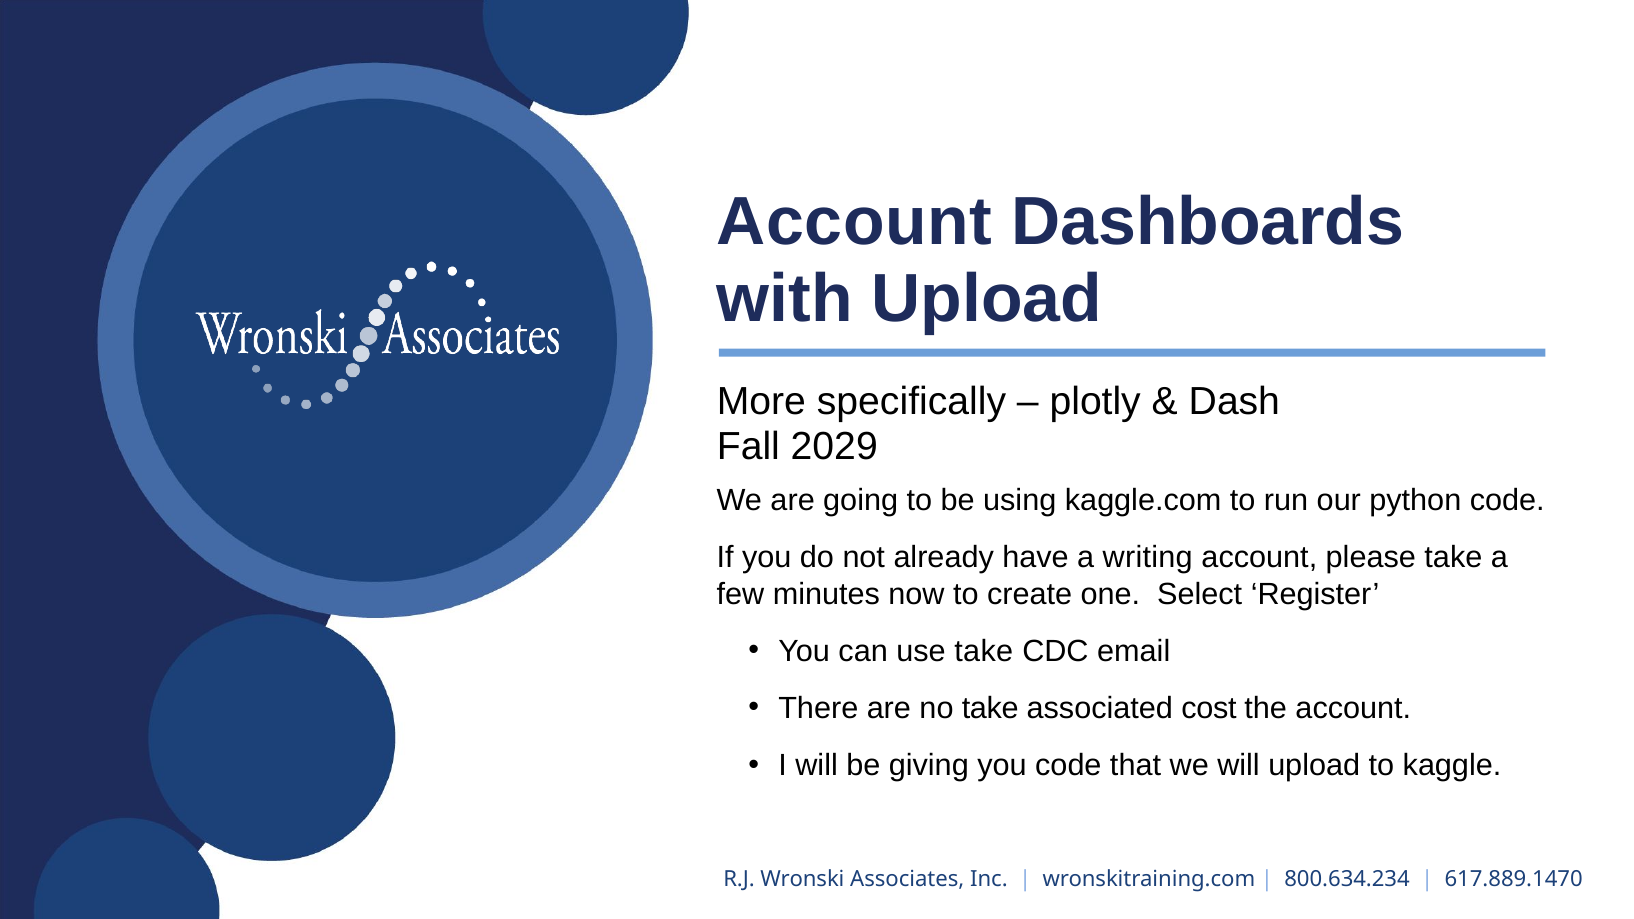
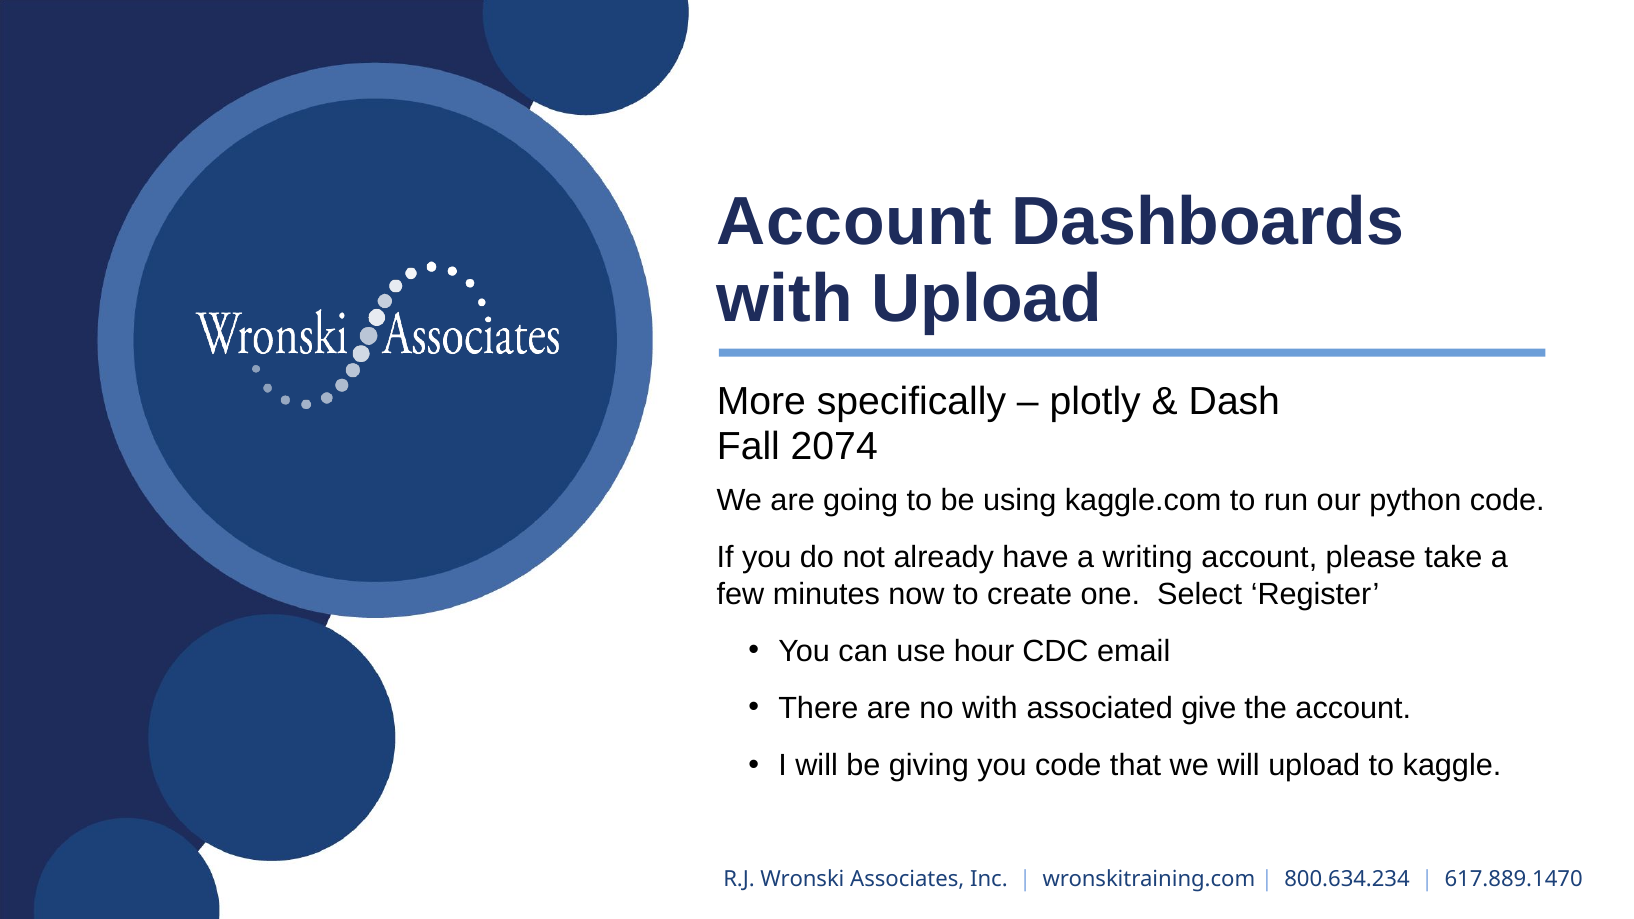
2029: 2029 -> 2074 (834, 446)
use take: take -> hour (984, 651)
no take: take -> with (990, 709)
cost: cost -> give (1209, 709)
